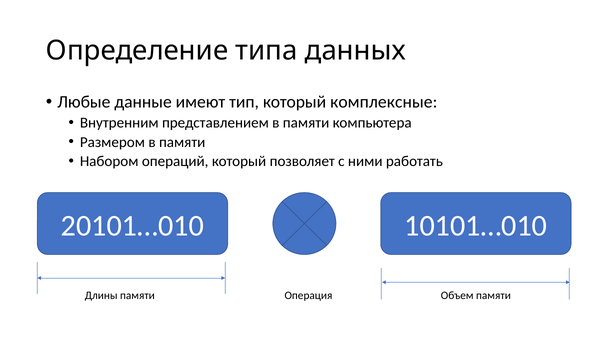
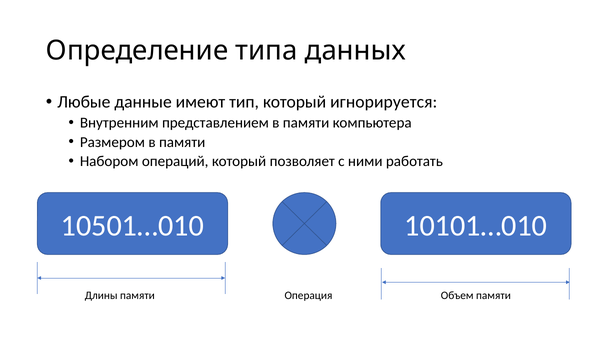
комплексные: комплексные -> игнорируется (384, 102)
20101…010: 20101…010 -> 10501…010 (132, 226)
